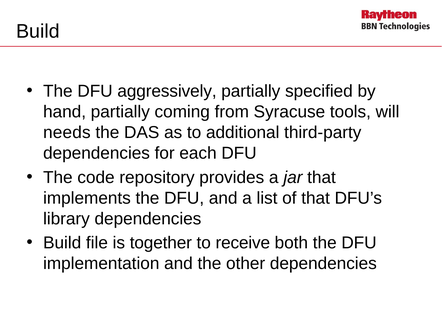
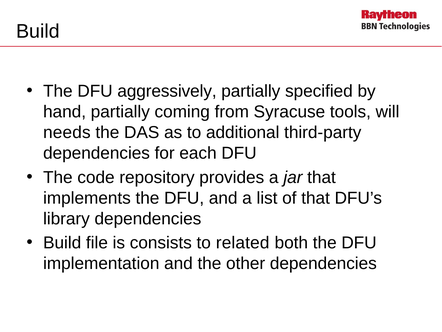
together: together -> consists (161, 242)
receive: receive -> related (243, 242)
